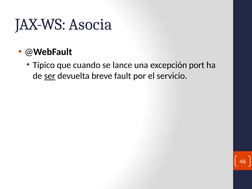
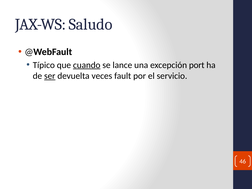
Asocia: Asocia -> Saludo (91, 24)
cuando underline: none -> present (87, 65)
breve: breve -> veces (102, 76)
